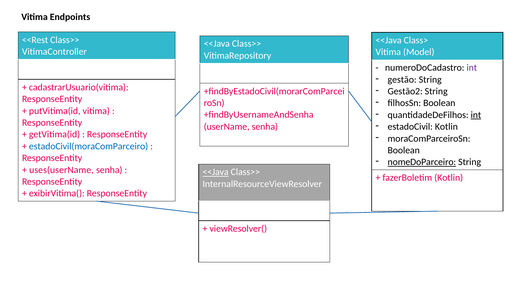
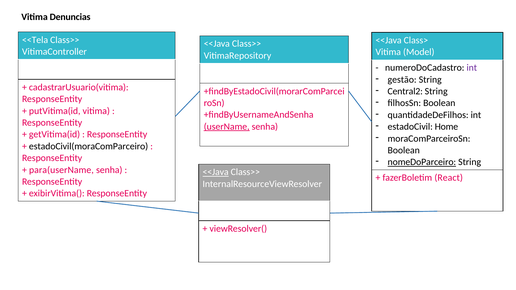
Endpoints: Endpoints -> Denuncias (70, 17)
<<Rest: <<Rest -> <<Tela (35, 40)
Gestão2: Gestão2 -> Central2 (405, 91)
int underline: present -> none (476, 115)
estadoCivil Kotlin: Kotlin -> Home (446, 127)
userName underline: none -> present (227, 127)
estadoCivil(moraComParceiro colour: blue -> black (89, 146)
uses(userName: uses(userName -> para(userName (61, 170)
fazerBoletim Kotlin: Kotlin -> React (449, 178)
